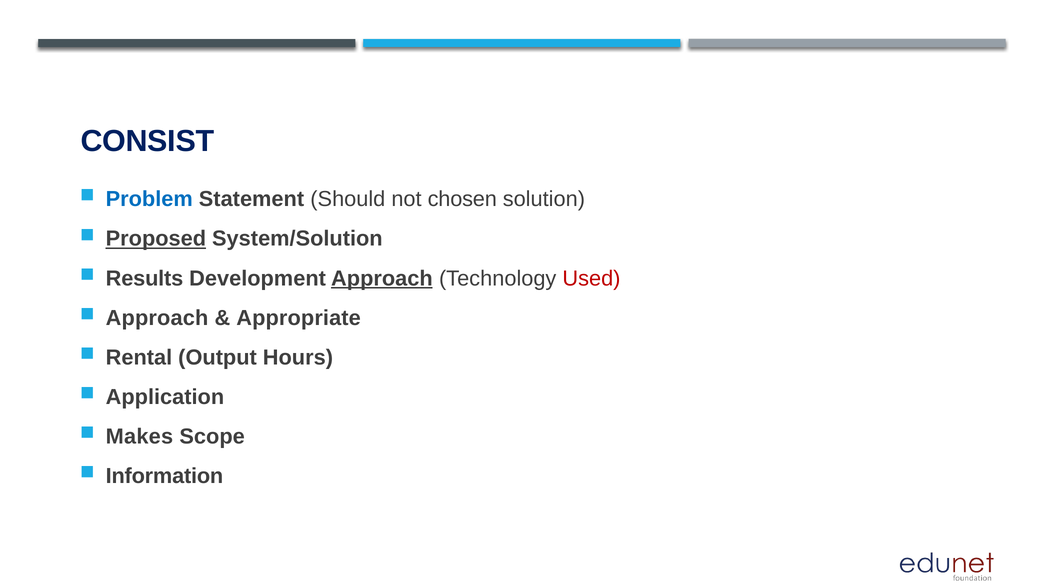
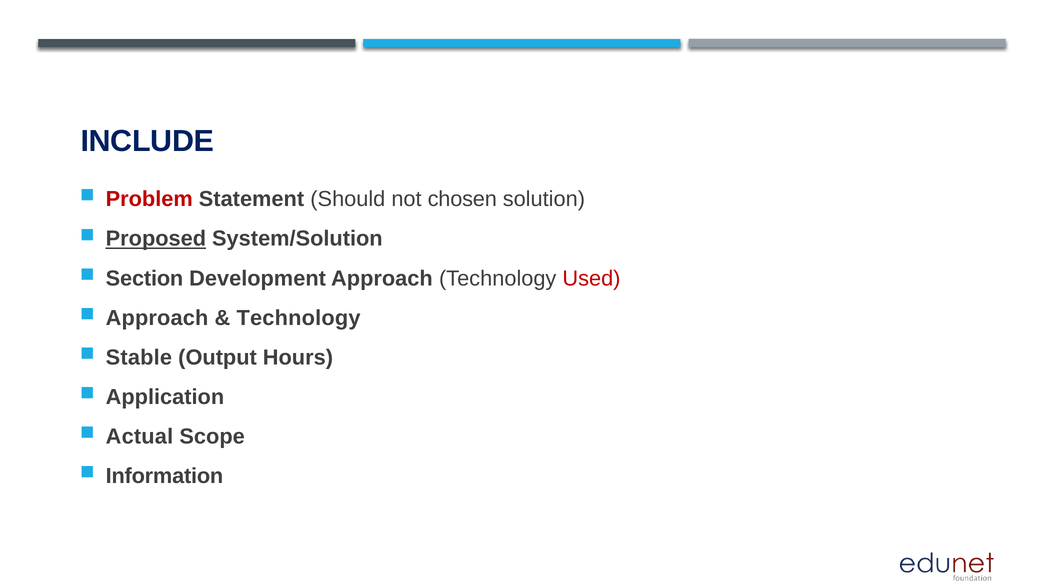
CONSIST: CONSIST -> INCLUDE (147, 141)
Problem colour: blue -> red (149, 199)
Results: Results -> Section (145, 278)
Approach underline: present -> none (382, 278)
Appropriate: Appropriate -> Technology (299, 318)
Rental: Rental -> Stable (139, 358)
Makes: Makes -> Actual (139, 437)
